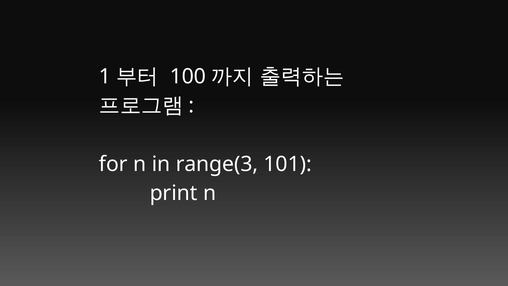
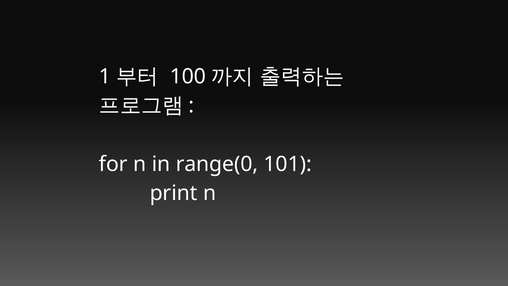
range(3: range(3 -> range(0 (217, 164)
